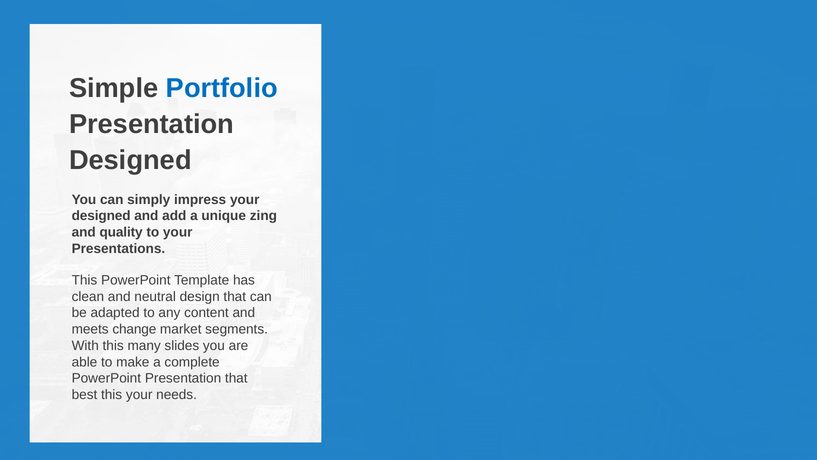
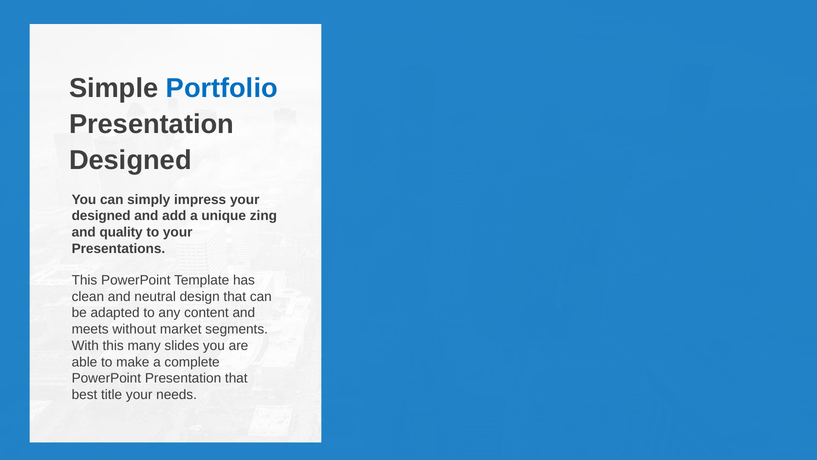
change: change -> without (134, 329)
best this: this -> title (112, 394)
